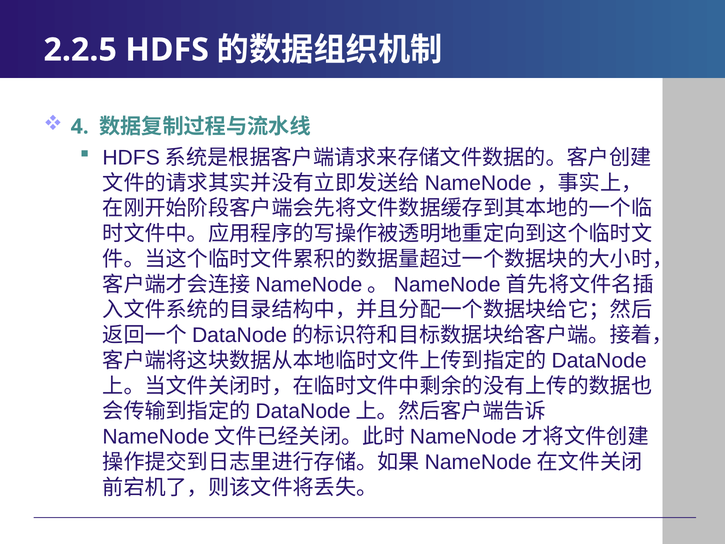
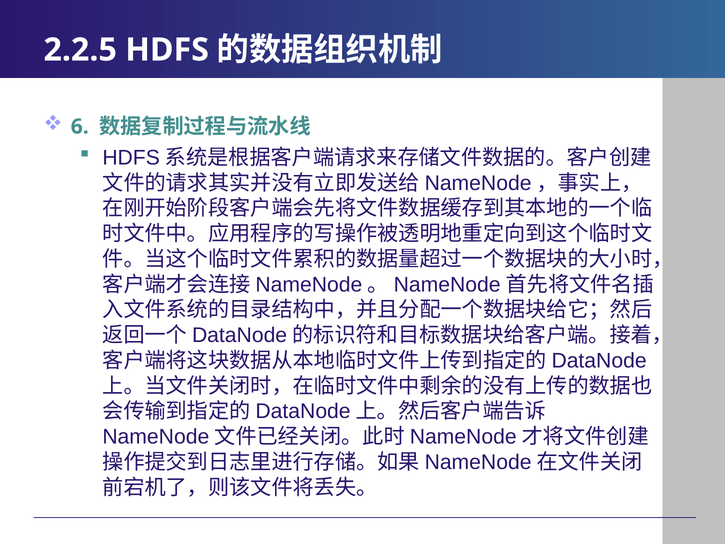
4: 4 -> 6 (80, 127)
